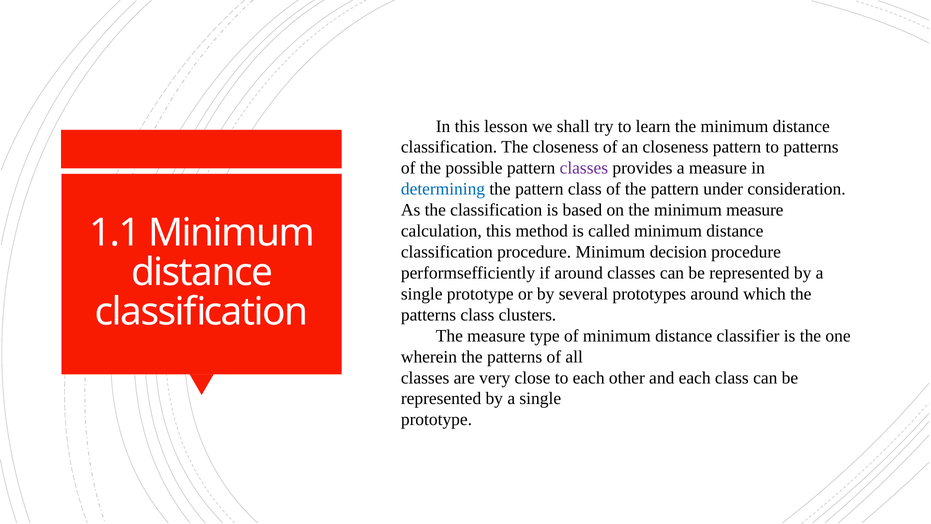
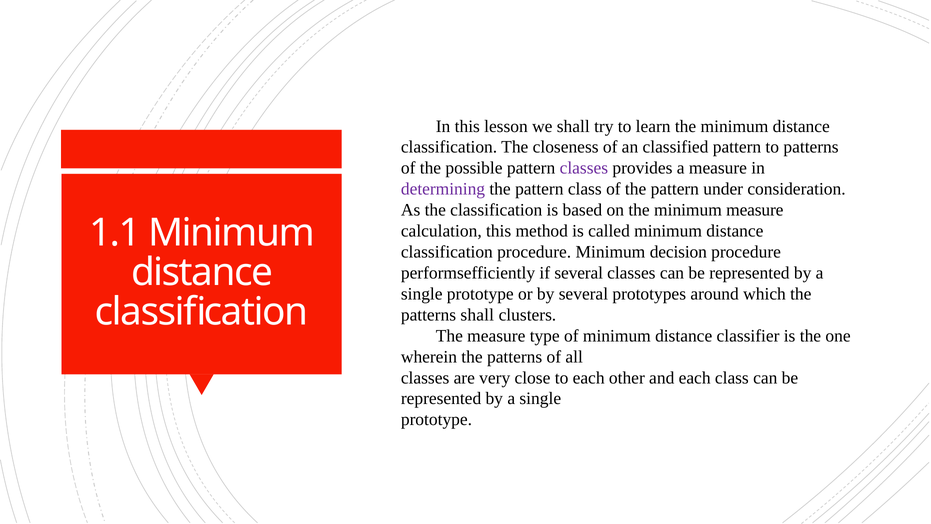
an closeness: closeness -> classified (675, 147)
determining colour: blue -> purple (443, 189)
if around: around -> several (579, 273)
patterns class: class -> shall (477, 315)
